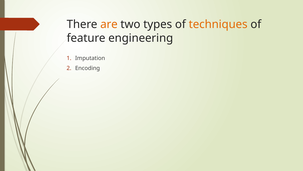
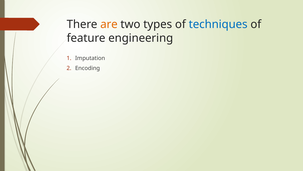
techniques colour: orange -> blue (218, 24)
